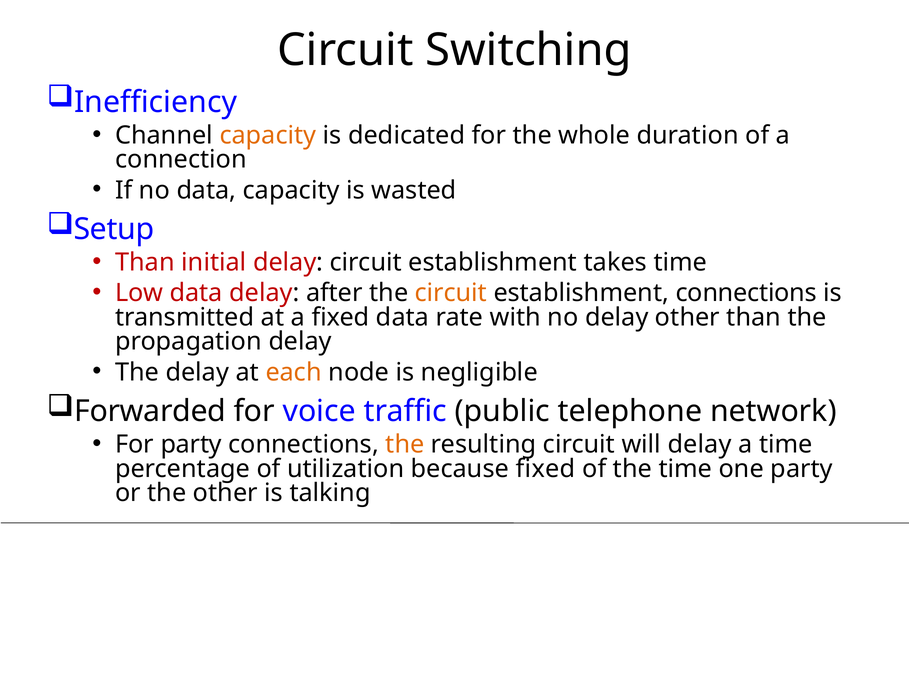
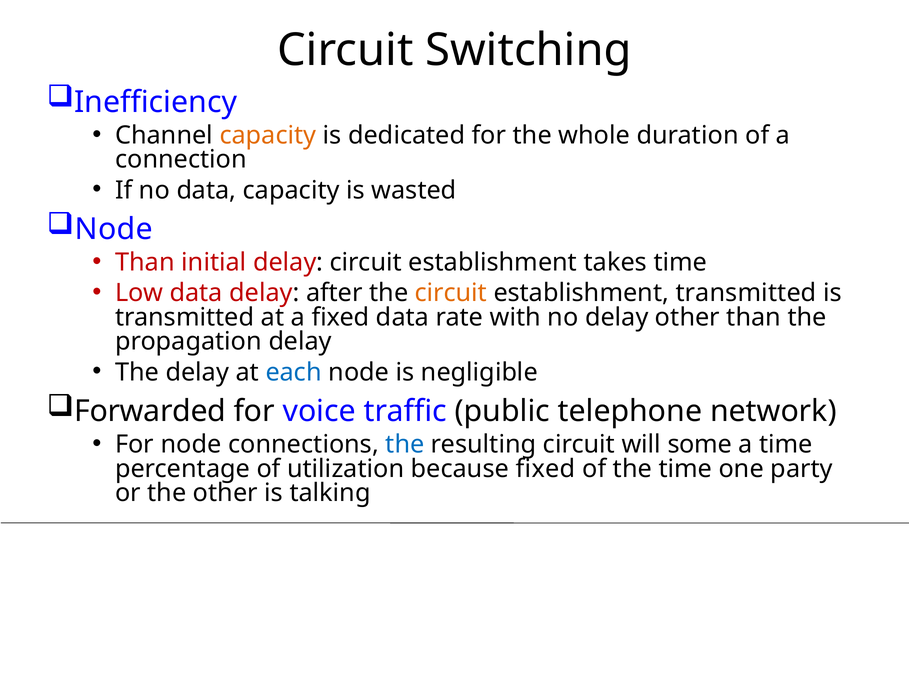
Setup: Setup -> Node (114, 229)
establishment connections: connections -> transmitted (746, 293)
each colour: orange -> blue (294, 372)
For party: party -> node (191, 444)
the colour: orange -> blue (405, 444)
will delay: delay -> some (700, 444)
